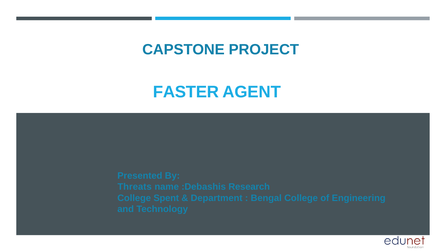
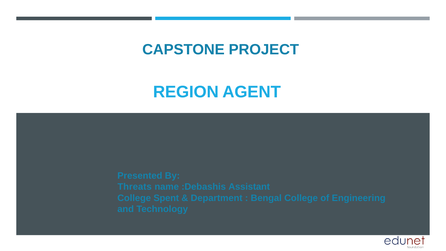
FASTER: FASTER -> REGION (186, 92)
Research: Research -> Assistant (249, 187)
